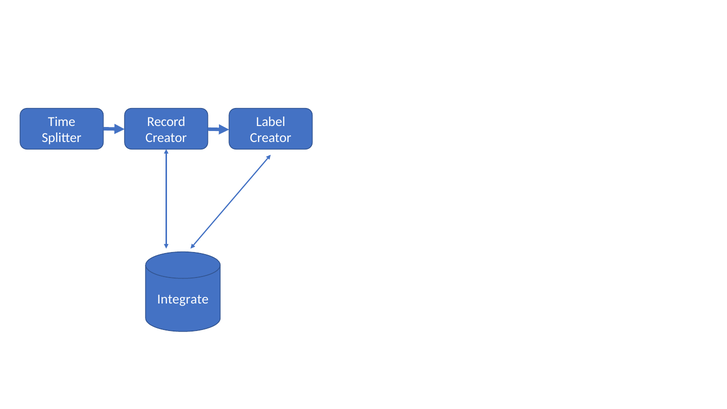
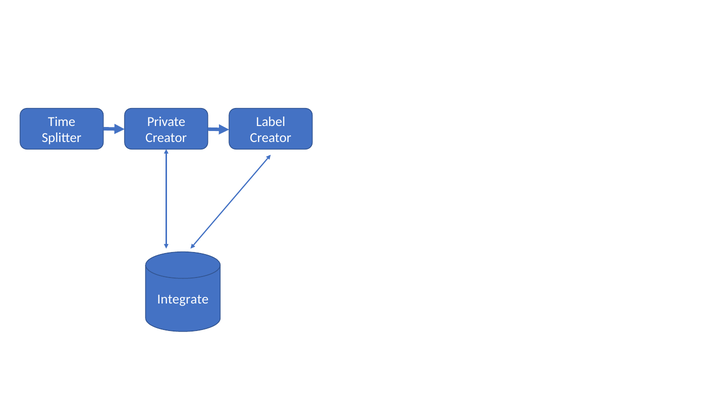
Record: Record -> Private (166, 121)
